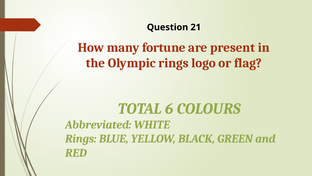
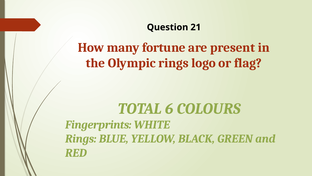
Abbreviated: Abbreviated -> Fingerprints (98, 124)
